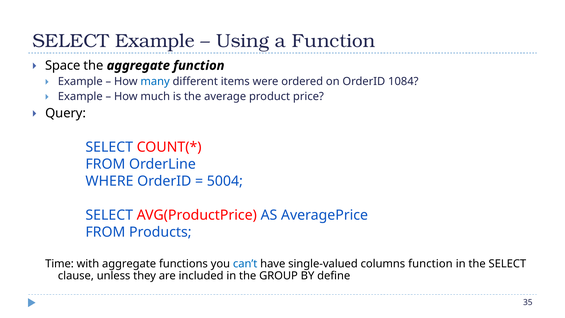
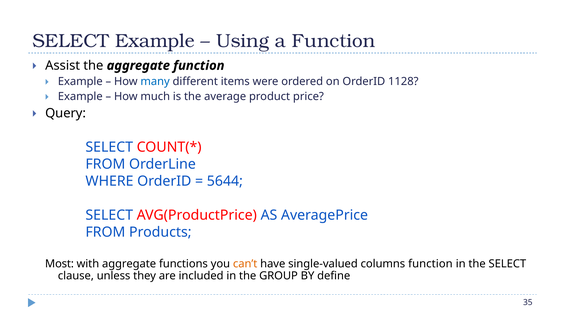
Space: Space -> Assist (63, 66)
1084: 1084 -> 1128 (403, 82)
5004: 5004 -> 5644 (225, 181)
Time: Time -> Most (59, 264)
can’t colour: blue -> orange (245, 264)
